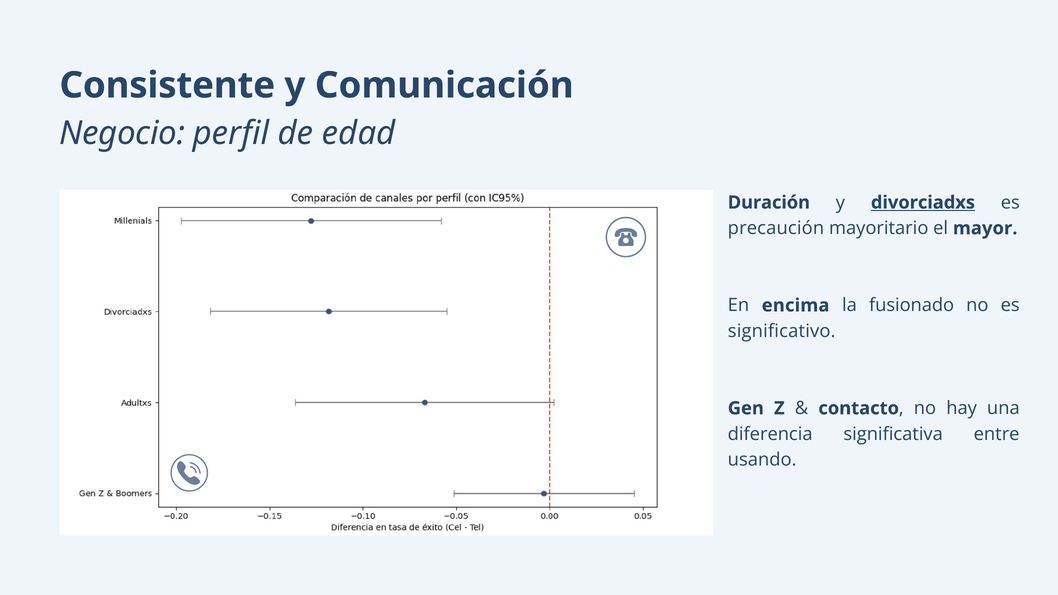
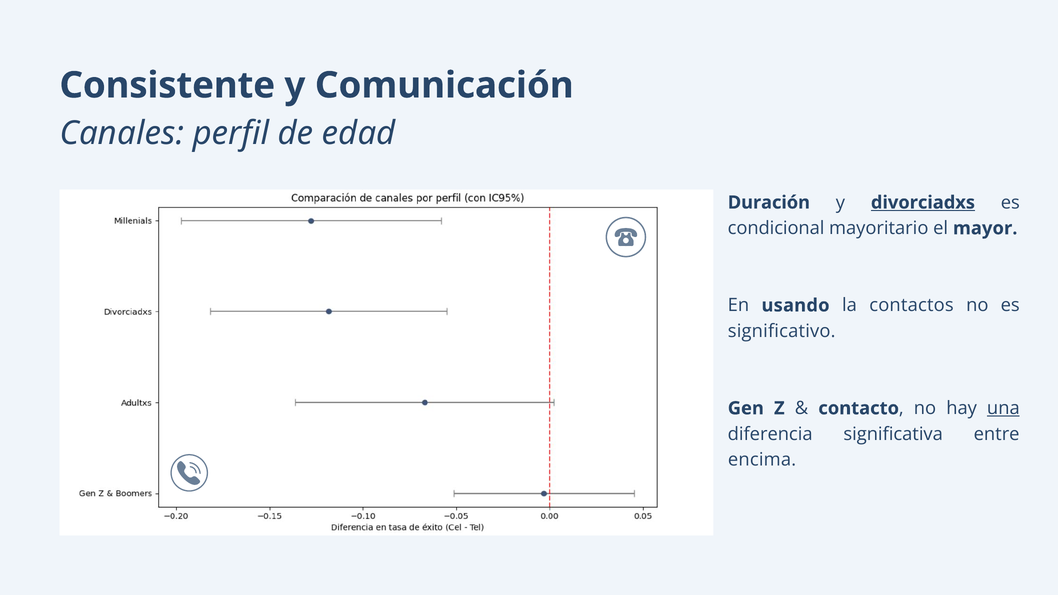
Negocio: Negocio -> Canales (122, 134)
precaución: precaución -> condicional (776, 228)
encima: encima -> usando (796, 305)
fusionado: fusionado -> contactos (911, 305)
una underline: none -> present (1003, 408)
usando: usando -> encima (762, 460)
